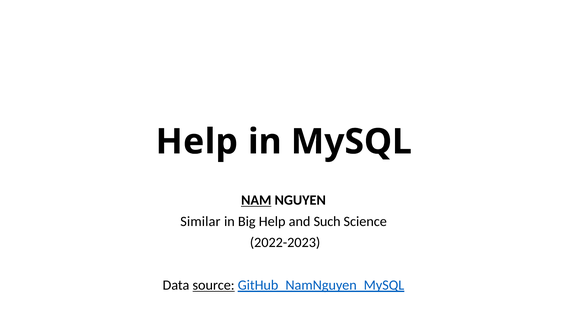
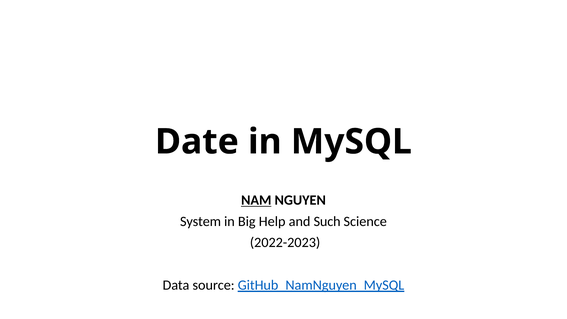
Help: Help -> Date (197, 142)
Similar: Similar -> System (201, 221)
source underline: present -> none (214, 285)
